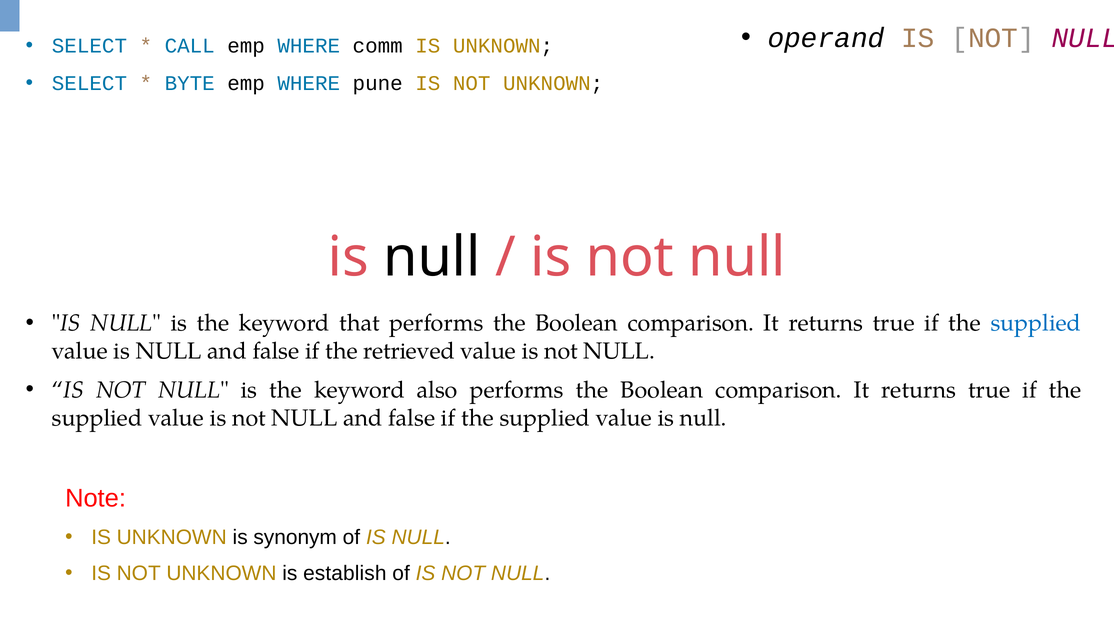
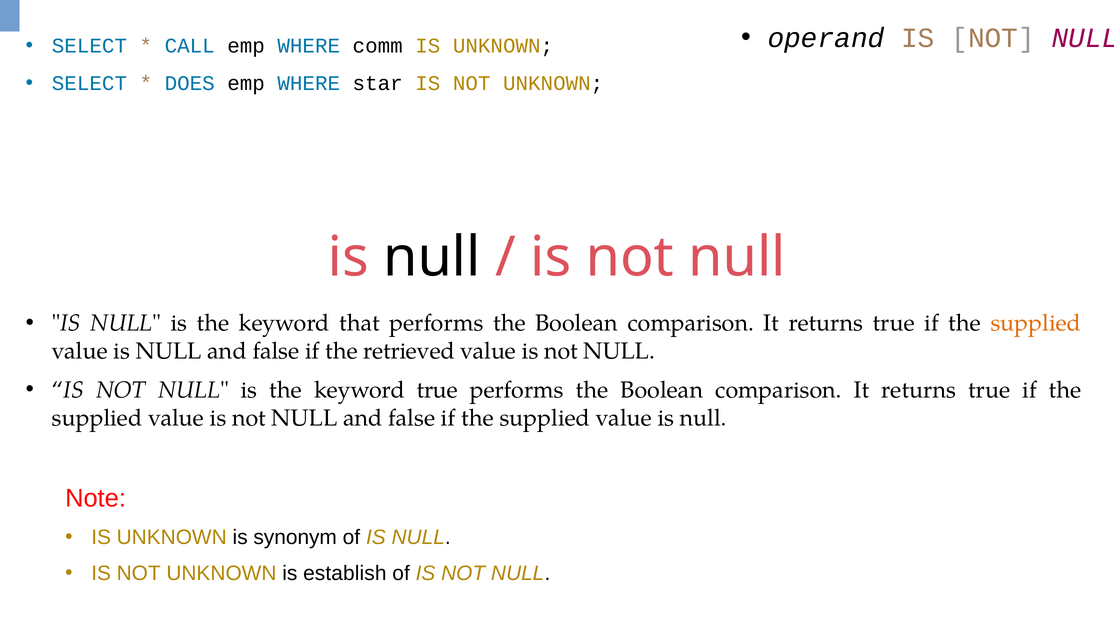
BYTE: BYTE -> DOES (190, 83)
pune: pune -> star (378, 83)
supplied colour: blue -> orange (1036, 323)
keyword also: also -> true (437, 390)
